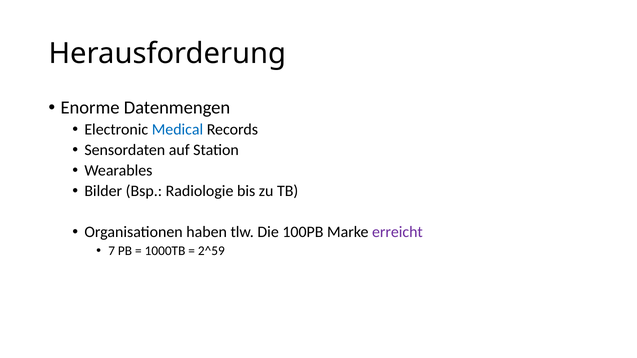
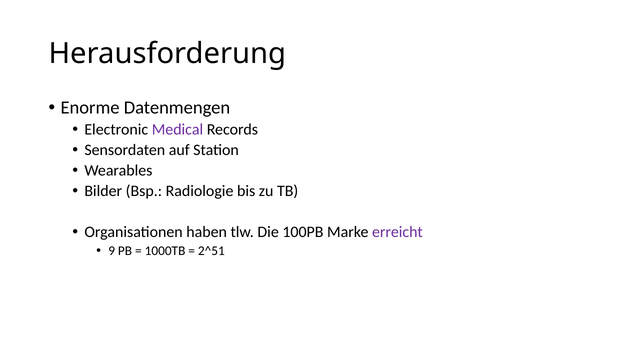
Medical colour: blue -> purple (177, 130)
7: 7 -> 9 (112, 251)
2^59: 2^59 -> 2^51 (211, 251)
